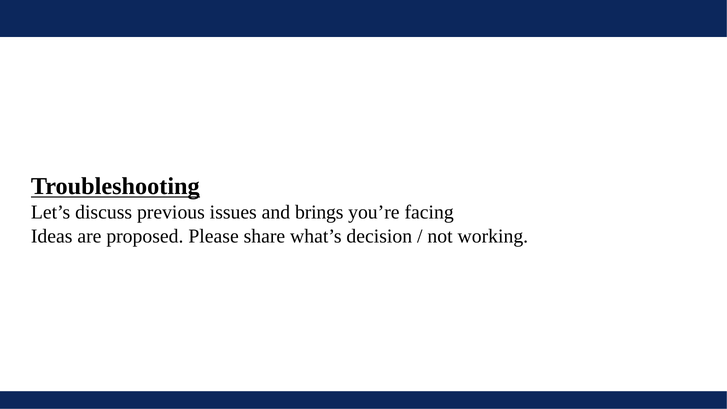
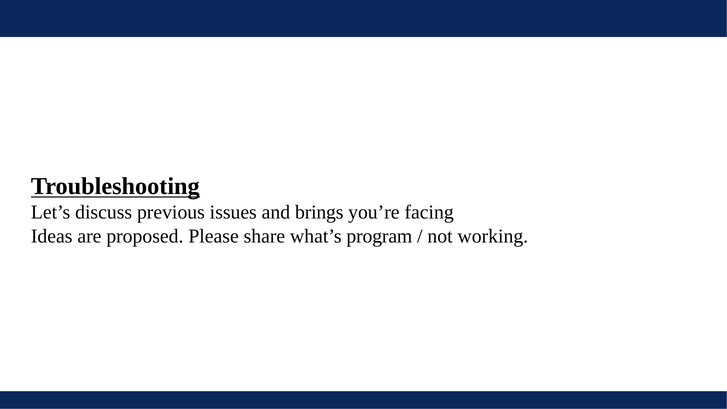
decision: decision -> program (379, 236)
